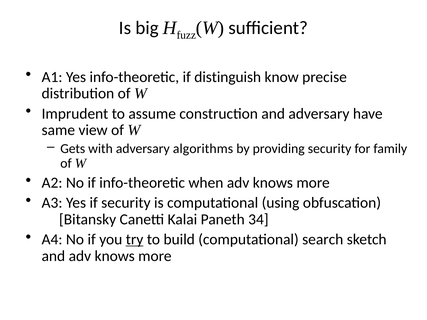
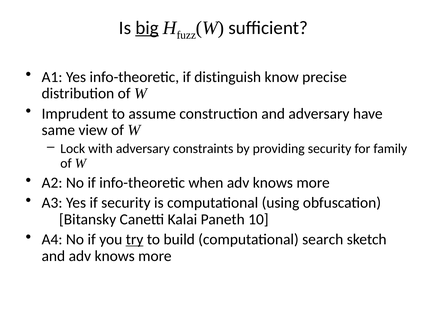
big underline: none -> present (147, 28)
Gets: Gets -> Lock (73, 149)
algorithms: algorithms -> constraints (203, 149)
34: 34 -> 10 (258, 220)
